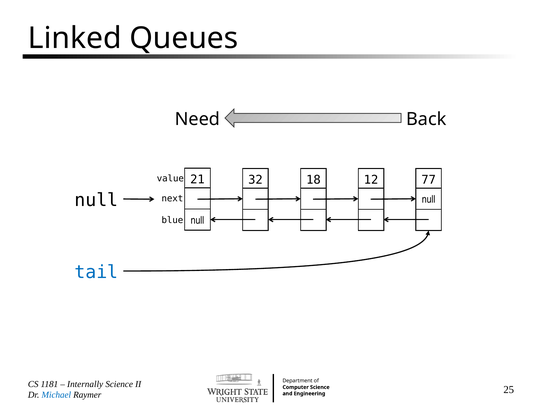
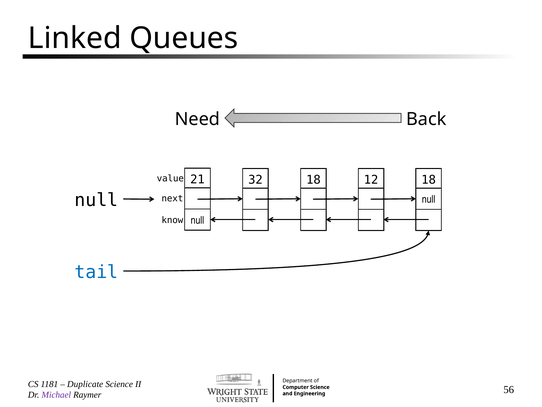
77: 77 -> 18 (429, 180)
blue: blue -> know (172, 220)
Internally: Internally -> Duplicate (85, 384)
Michael colour: blue -> purple (56, 394)
25: 25 -> 56 (509, 389)
